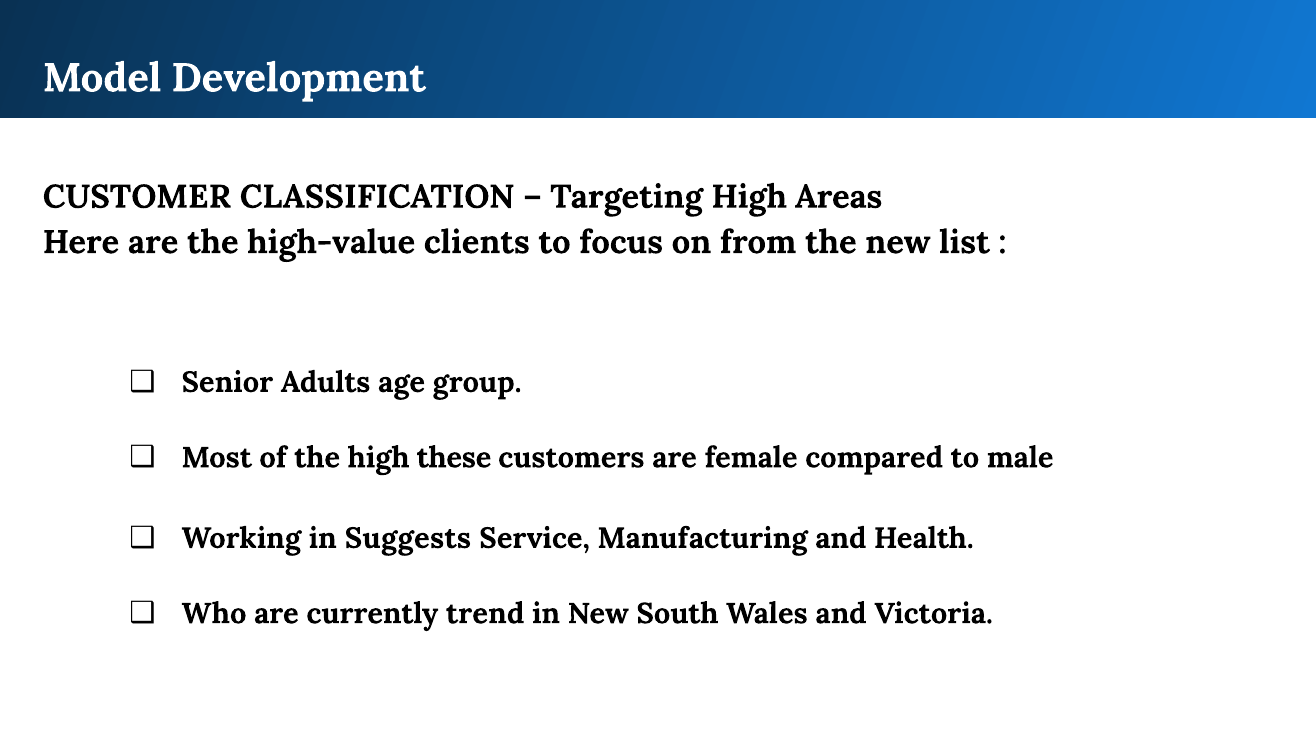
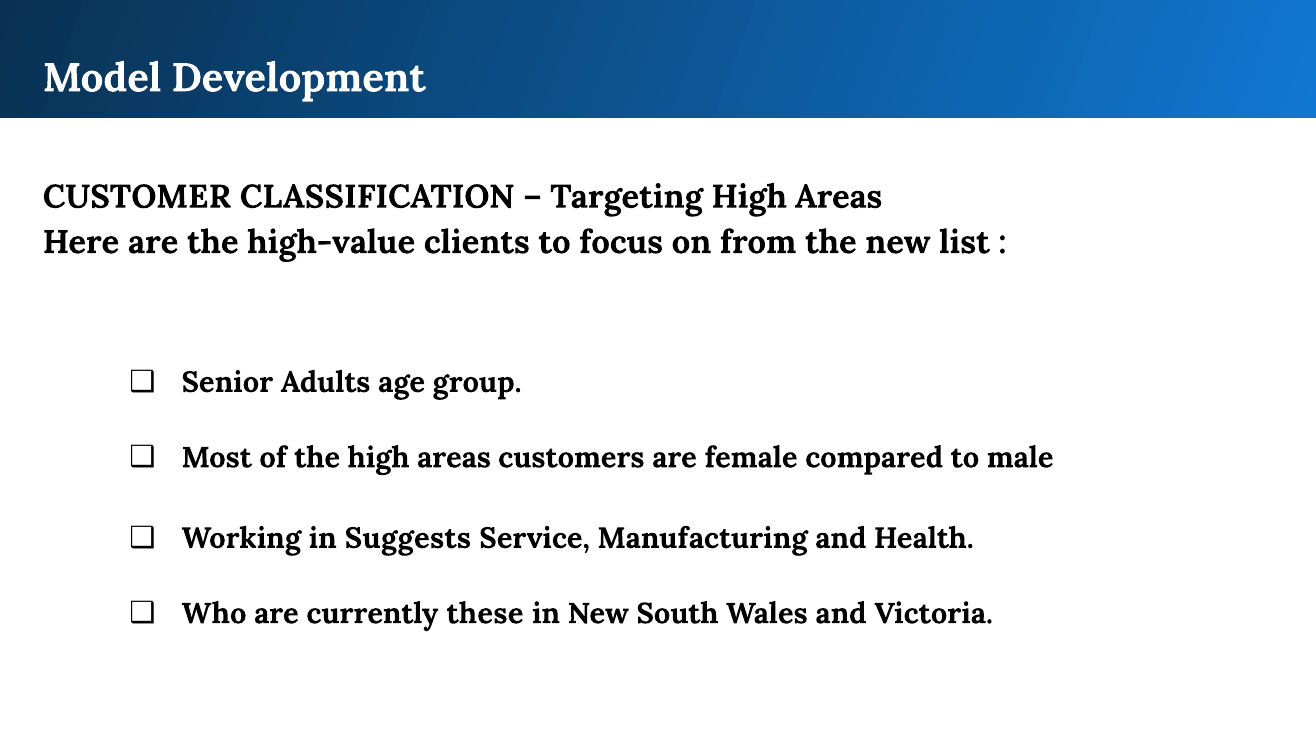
the high these: these -> areas (454, 458)
trend: trend -> these (485, 614)
